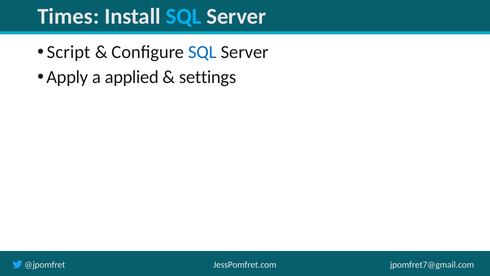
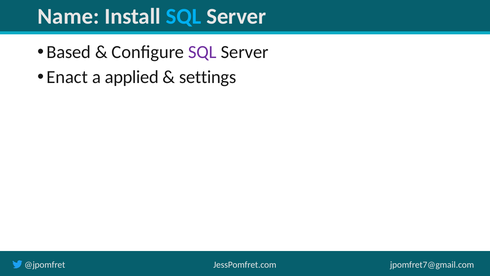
Times: Times -> Name (68, 16)
Script: Script -> Based (69, 52)
SQL colour: blue -> purple (202, 52)
Apply: Apply -> Enact (67, 77)
